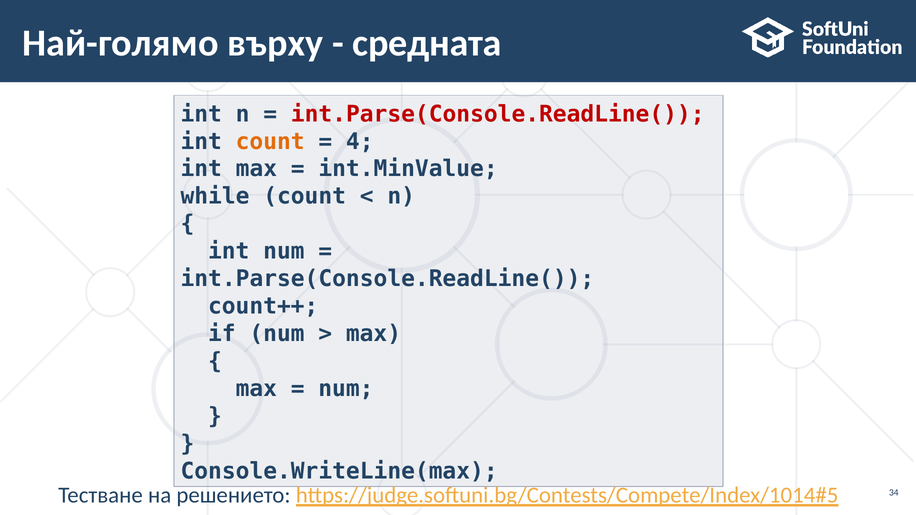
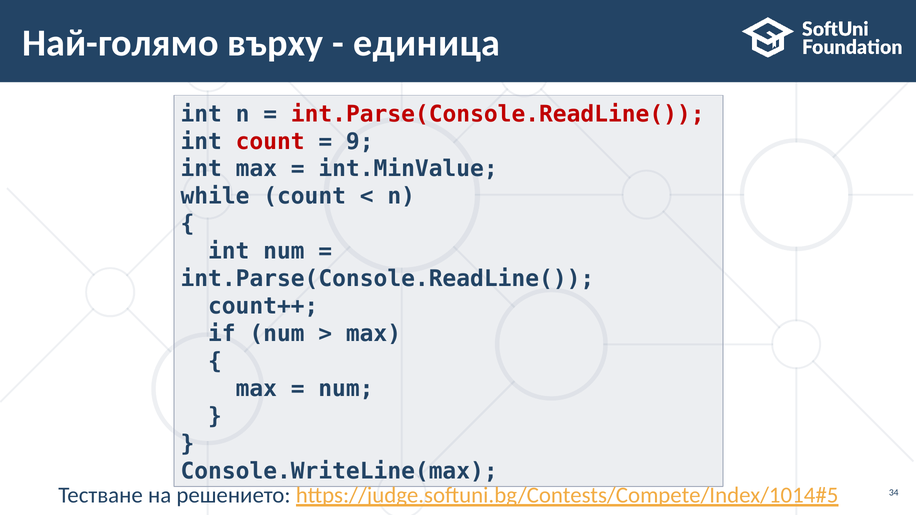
средната: средната -> единица (427, 43)
count colour: orange -> red (270, 142)
4: 4 -> 9 (360, 142)
